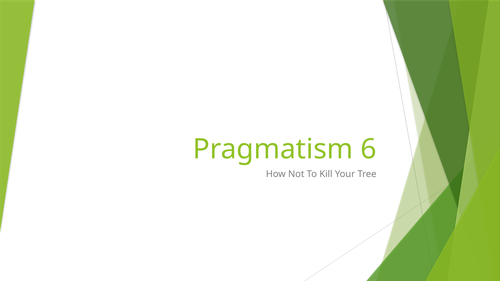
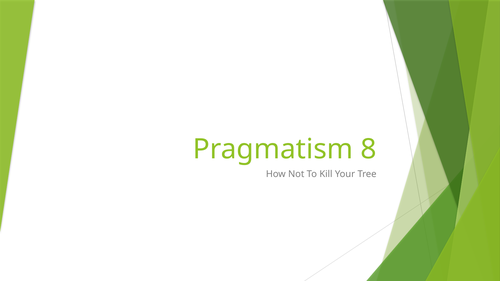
6: 6 -> 8 (368, 149)
